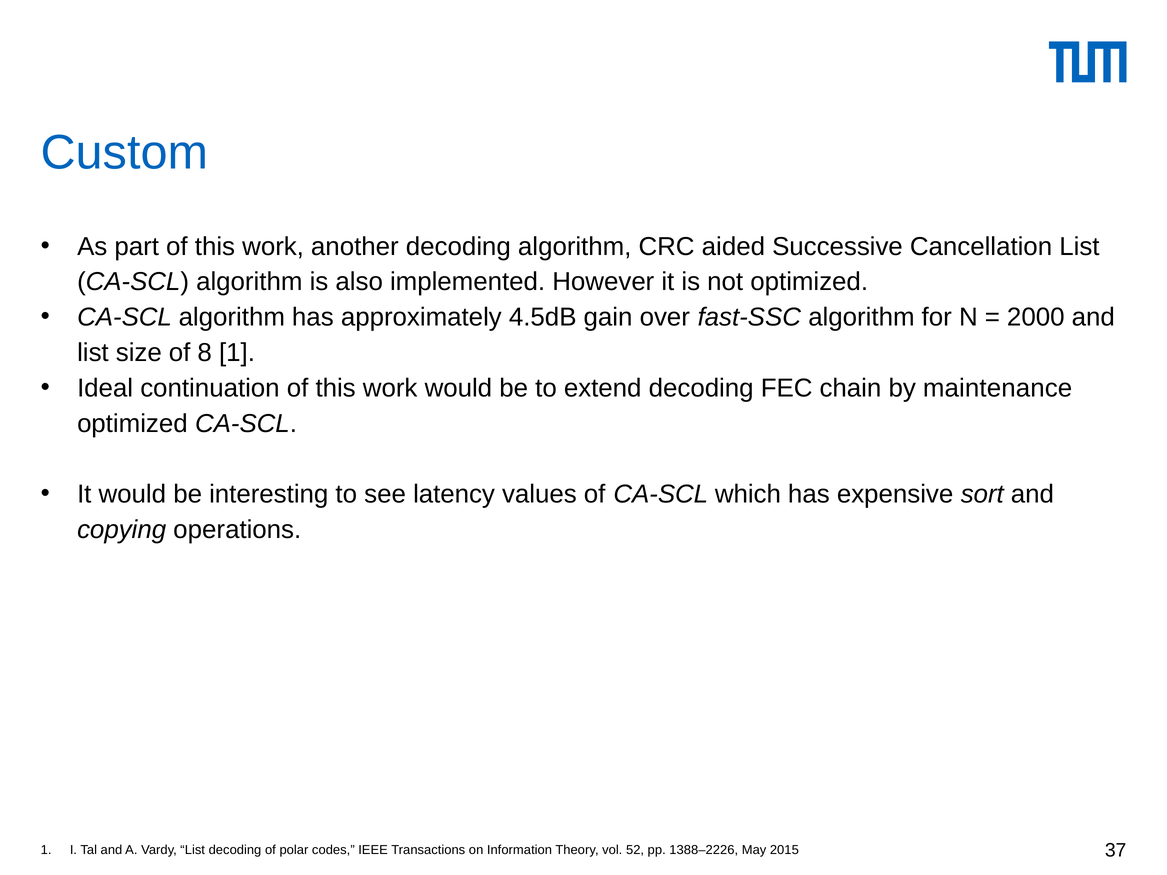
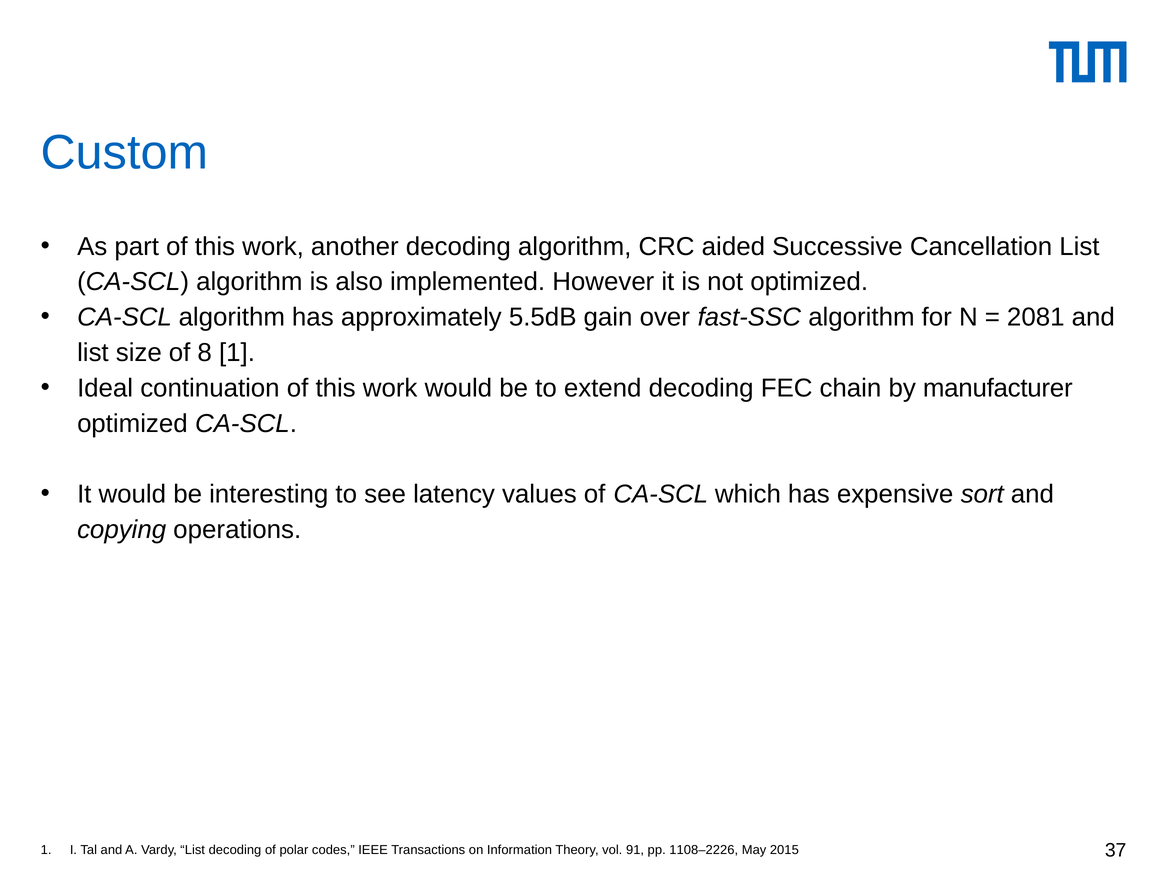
4.5dB: 4.5dB -> 5.5dB (543, 317)
2000: 2000 -> 2081 (1036, 317)
maintenance: maintenance -> manufacturer (998, 388)
52: 52 -> 91 (635, 850)
1388–2226: 1388–2226 -> 1108–2226 (704, 850)
